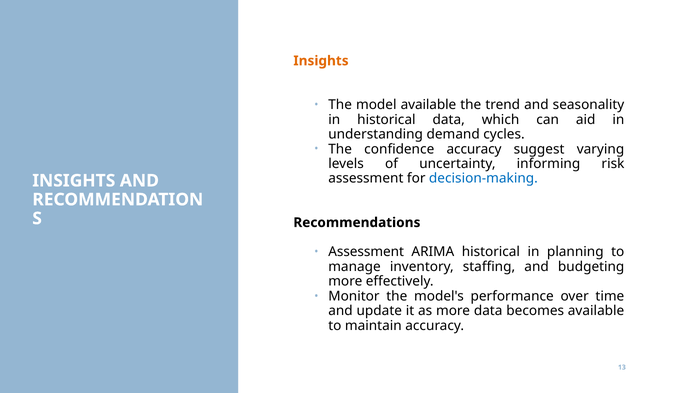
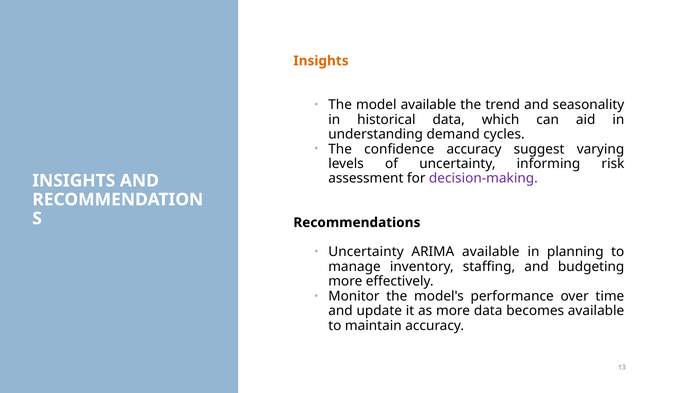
decision-making colour: blue -> purple (483, 179)
Assessment: Assessment -> Uncertainty (366, 252)
ARIMA historical: historical -> available (491, 252)
